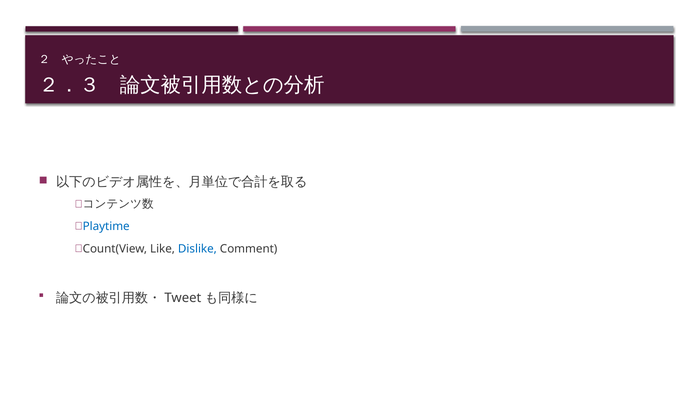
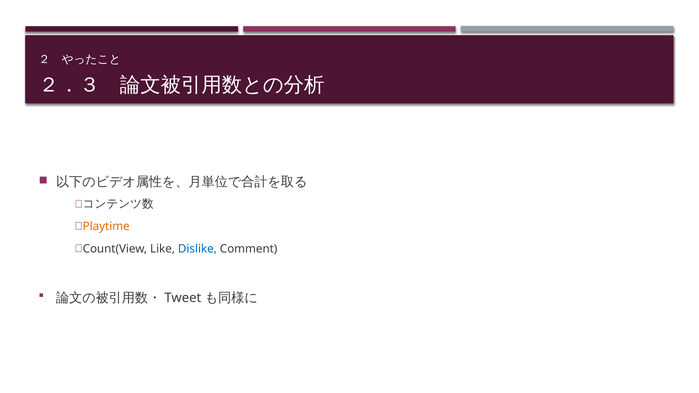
Playtime colour: blue -> orange (106, 227)
